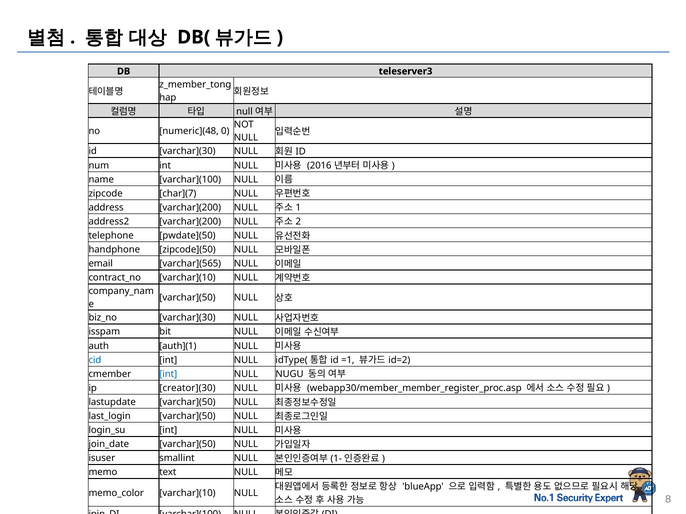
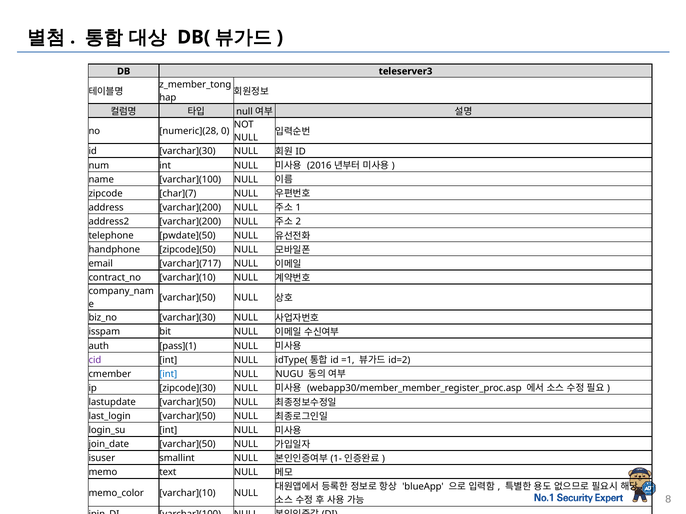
numeric](48: numeric](48 -> numeric](28 (189, 131)
varchar](565: varchar](565 -> varchar](717 (190, 264)
auth](1: auth](1 -> pass](1 (178, 346)
cid colour: blue -> purple (95, 360)
creator](30: creator](30 -> zipcode](30 (187, 388)
